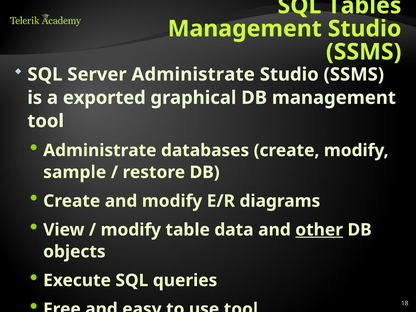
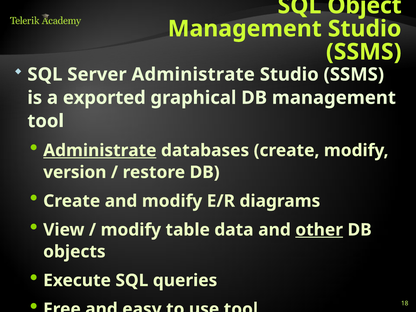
Tables: Tables -> Object (365, 6)
Administrate underline: none -> present (100, 150)
sample: sample -> version (75, 172)
